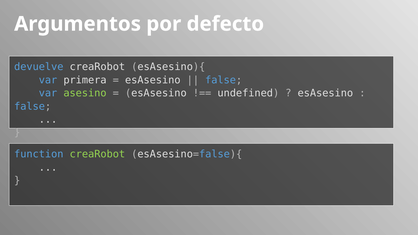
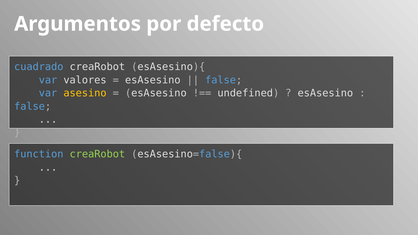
devuelve: devuelve -> cuadrado (39, 67)
primera: primera -> valores (85, 80)
asesino colour: light green -> yellow (85, 93)
